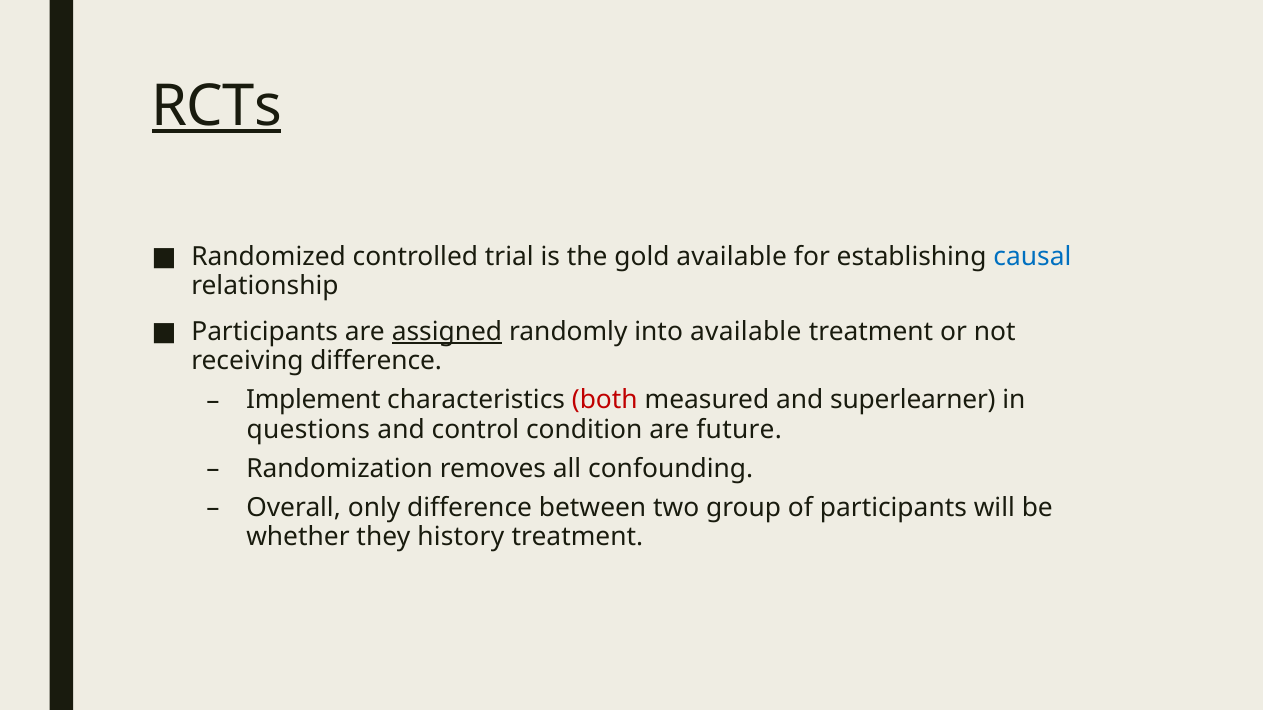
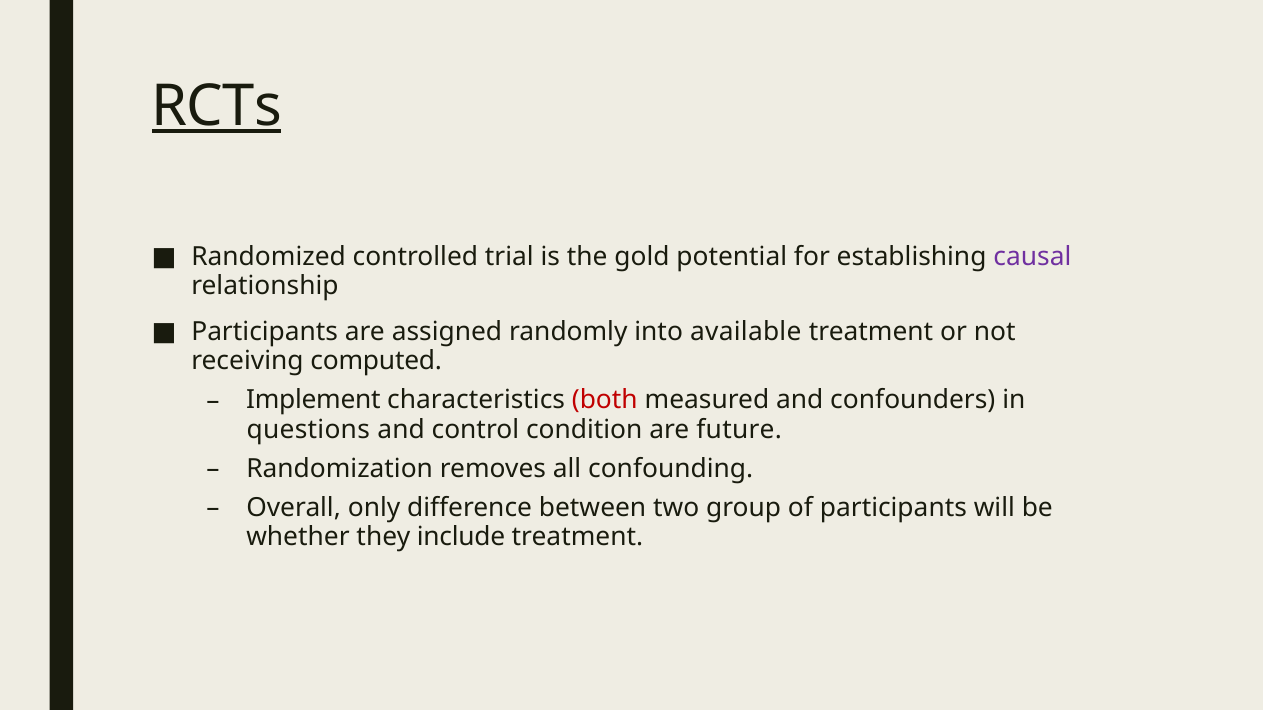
gold available: available -> potential (732, 257)
causal colour: blue -> purple (1032, 257)
assigned underline: present -> none (447, 332)
receiving difference: difference -> computed (376, 361)
superlearner: superlearner -> confounders (913, 400)
history: history -> include (461, 538)
